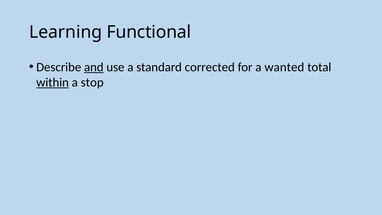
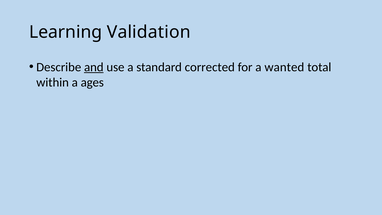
Functional: Functional -> Validation (149, 32)
within underline: present -> none (53, 82)
stop: stop -> ages (92, 82)
